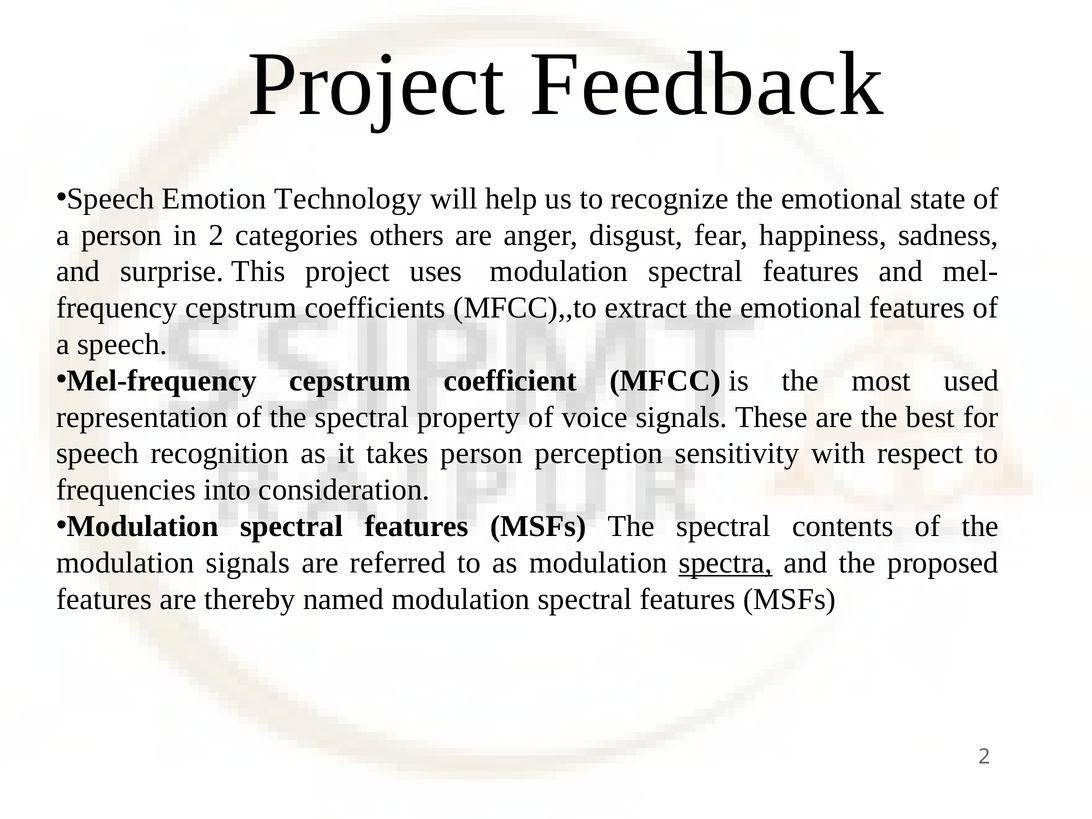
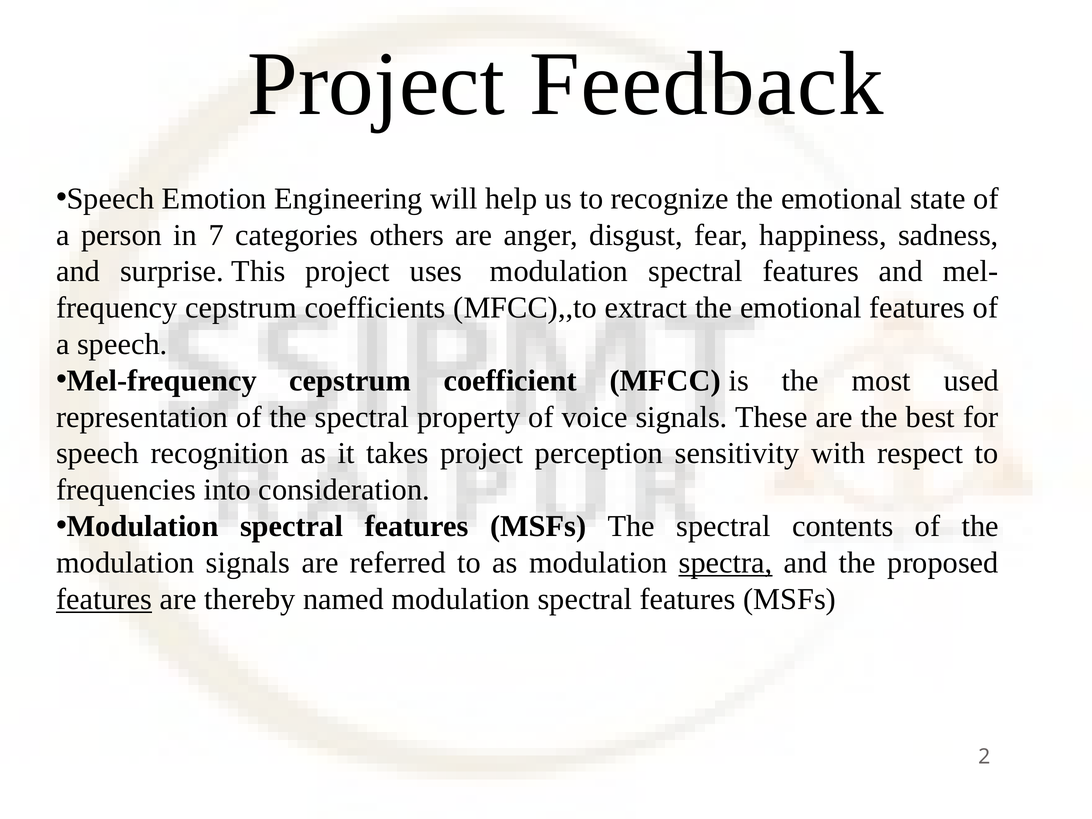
Technology: Technology -> Engineering (348, 199)
in 2: 2 -> 7 (216, 235)
takes person: person -> project (482, 453)
features underline: none -> present (104, 599)
